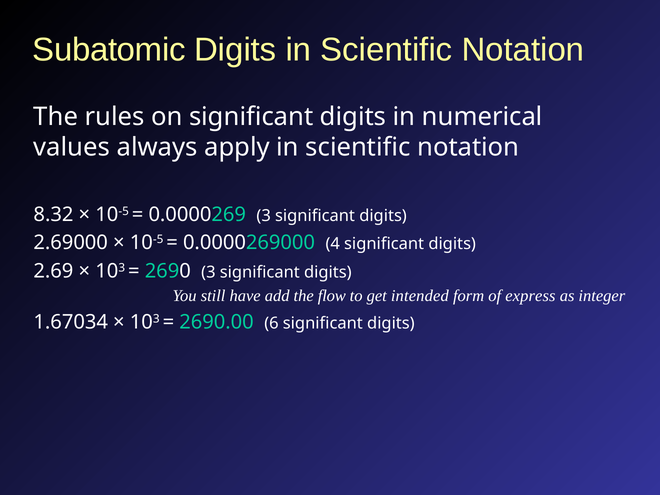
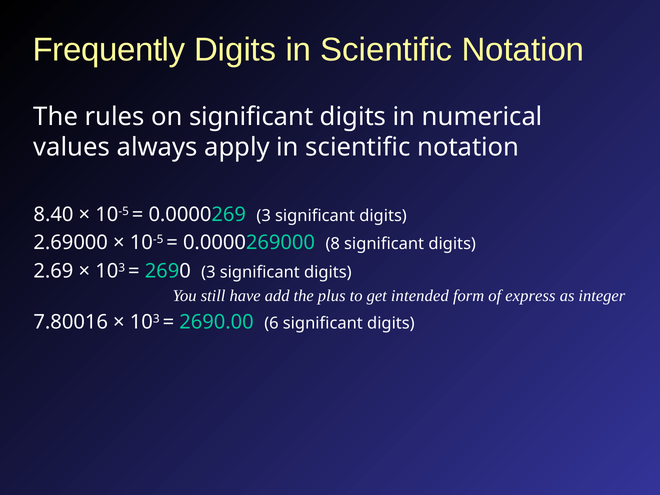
Subatomic: Subatomic -> Frequently (109, 50)
8.32: 8.32 -> 8.40 (53, 215)
4: 4 -> 8 (333, 244)
flow: flow -> plus (332, 296)
1.67034: 1.67034 -> 7.80016 (71, 322)
